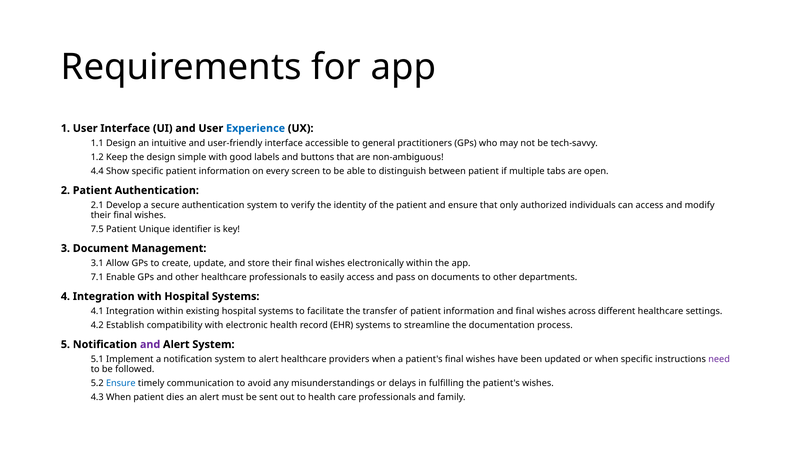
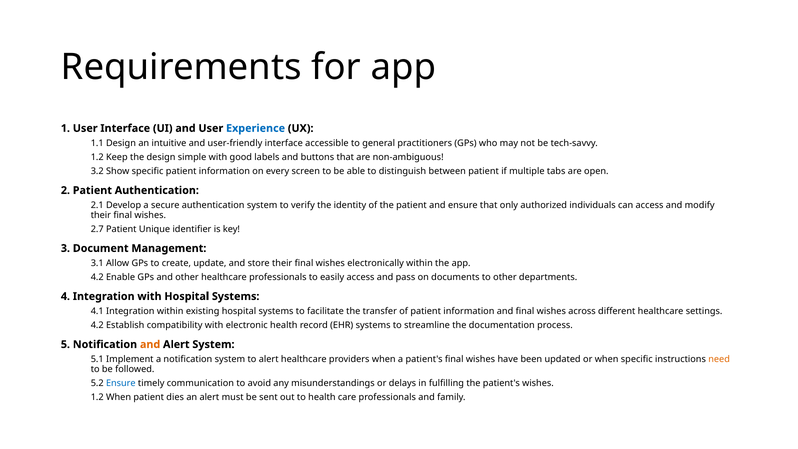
4.4: 4.4 -> 3.2 (97, 171)
7.5: 7.5 -> 2.7 (97, 229)
7.1: 7.1 -> 4.2 (97, 277)
and colour: purple -> orange (150, 344)
need colour: purple -> orange (719, 359)
4.3: 4.3 -> 1.2 (97, 397)
